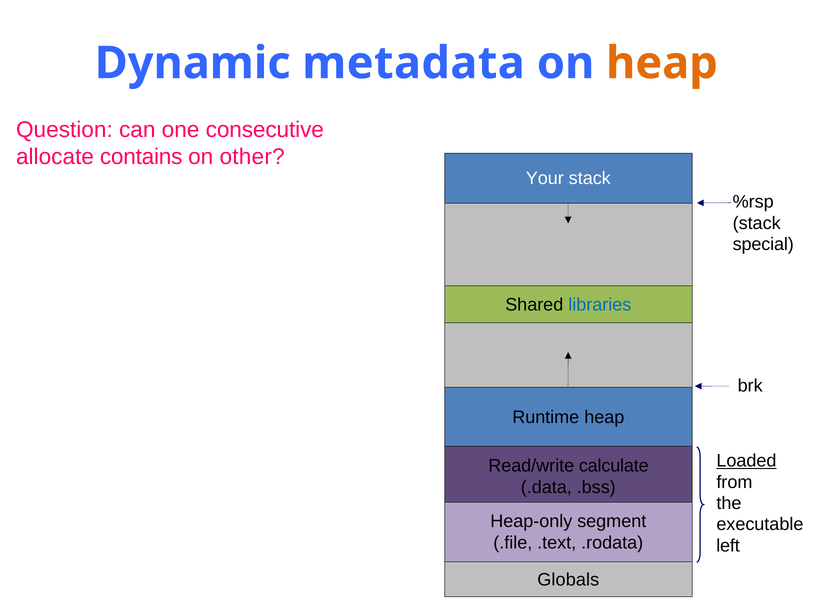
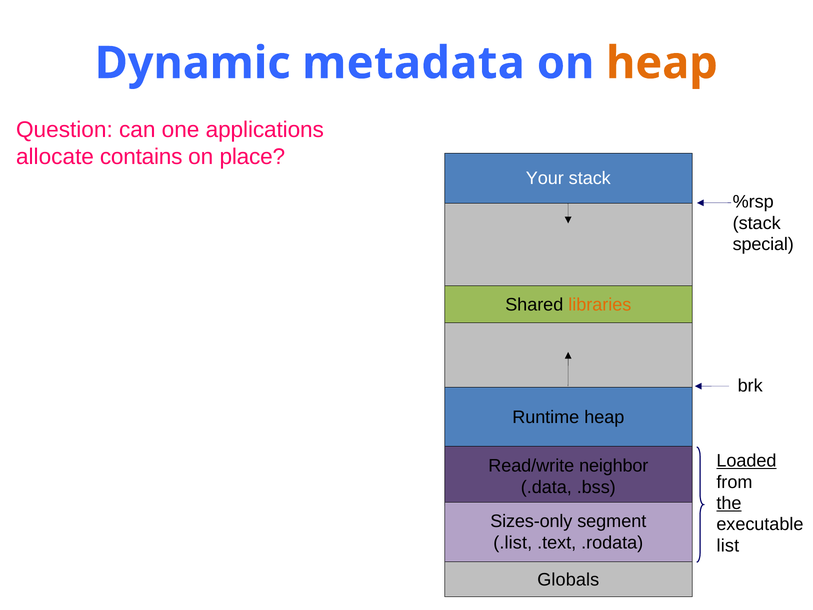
consecutive: consecutive -> applications (265, 130)
other: other -> place (252, 157)
libraries colour: blue -> orange (600, 305)
calculate: calculate -> neighbor (614, 466)
the underline: none -> present (729, 503)
Heap-only: Heap-only -> Sizes-only (531, 521)
.file: .file -> .list (513, 543)
left: left -> list (728, 546)
